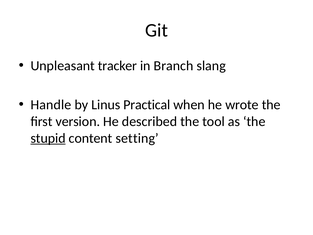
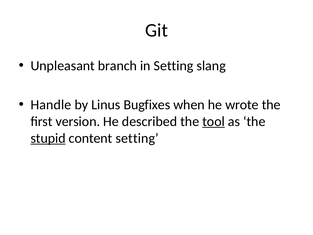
tracker: tracker -> branch (117, 66)
in Branch: Branch -> Setting (174, 66)
Practical: Practical -> Bugfixes (147, 105)
tool underline: none -> present (214, 121)
